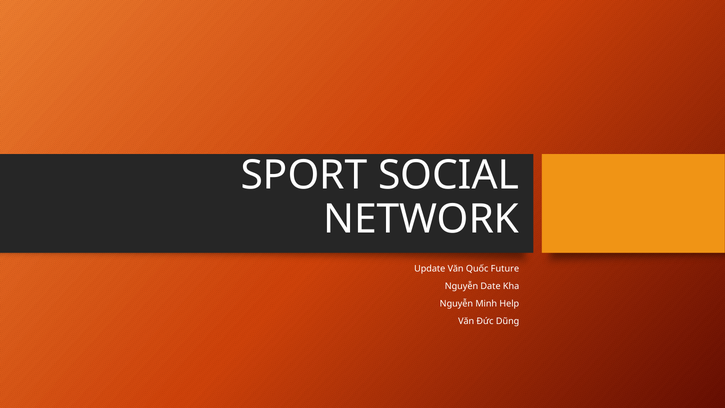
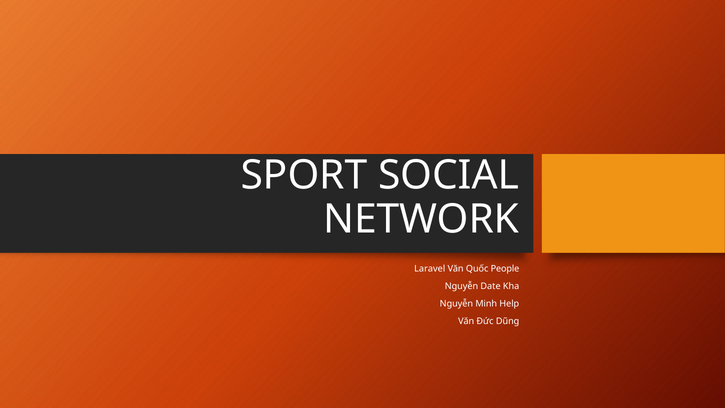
Update: Update -> Laravel (430, 269)
Future: Future -> People (505, 269)
